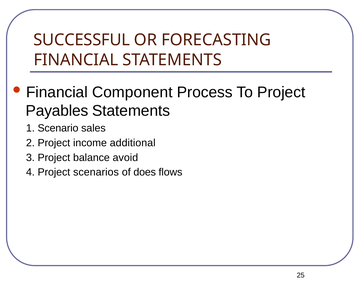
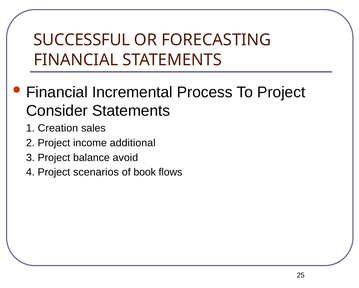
Component: Component -> Incremental (132, 92)
Payables: Payables -> Consider (57, 110)
Scenario: Scenario -> Creation (58, 128)
does: does -> book (145, 172)
